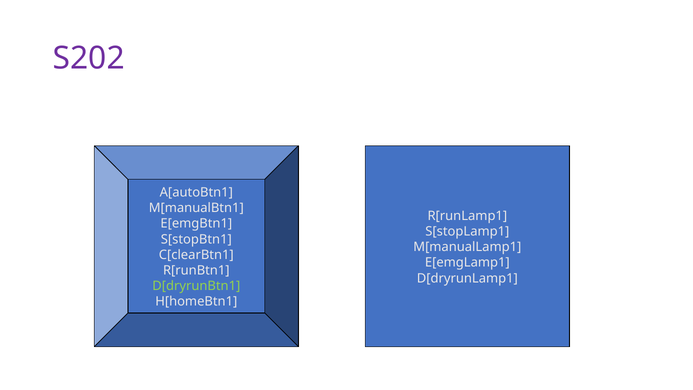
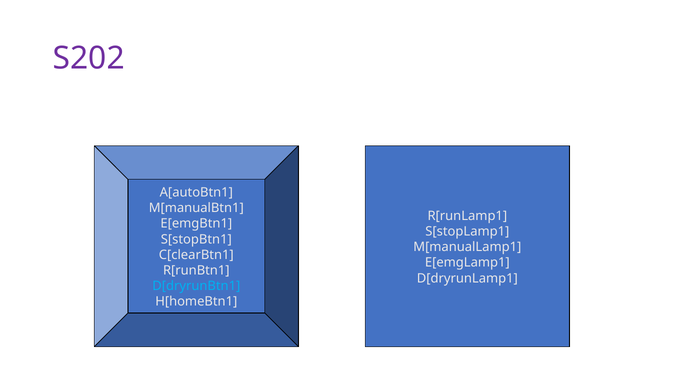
D[dryrunBtn1 colour: light green -> light blue (196, 286)
